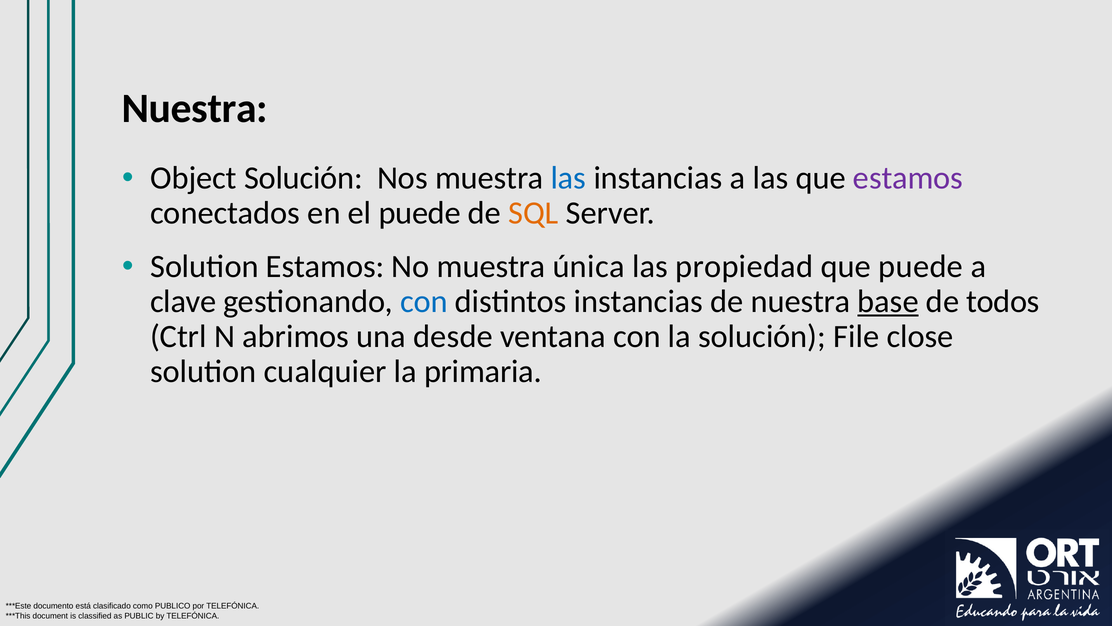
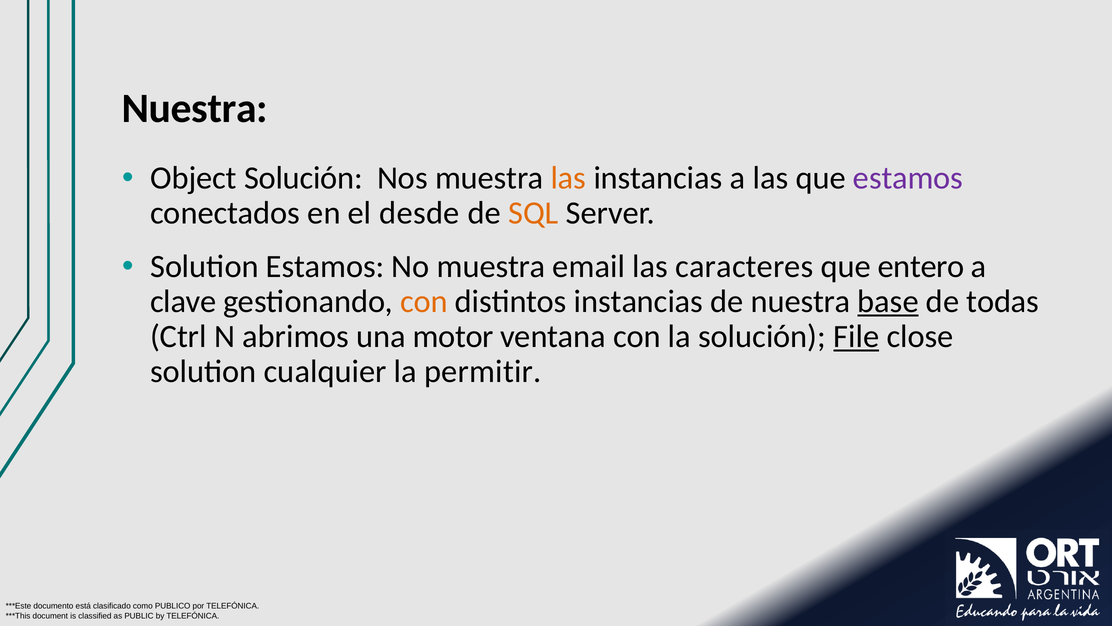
las colour: blue -> orange (568, 178)
el puede: puede -> desde (419, 213)
única: única -> email (589, 267)
propiedad: propiedad -> caracteres (744, 267)
que puede: puede -> entero (921, 267)
con colour: blue -> orange (424, 302)
todos: todos -> todas (1003, 302)
desde: desde -> motor (453, 337)
File underline: none -> present (856, 337)
primaria: primaria -> permitir (483, 371)
